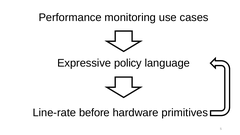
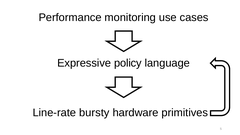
before: before -> bursty (94, 113)
